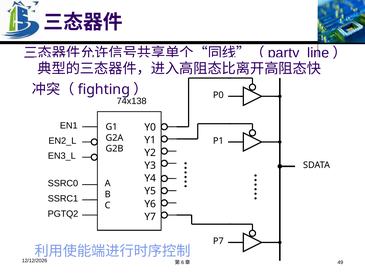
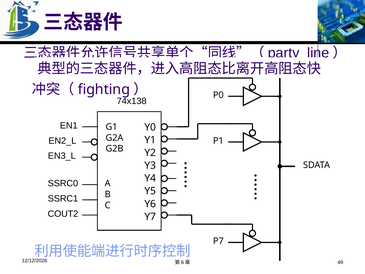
PGTQ2: PGTQ2 -> COUT2 (63, 214)
